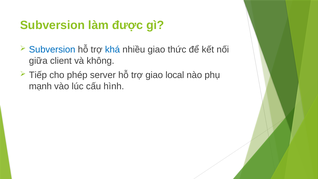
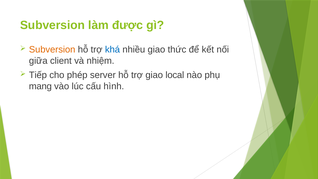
Subversion colour: blue -> orange (52, 50)
không: không -> nhiệm (100, 61)
mạnh: mạnh -> mang (40, 86)
